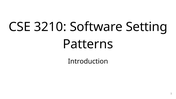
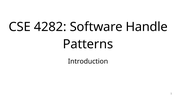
3210: 3210 -> 4282 (50, 27)
Setting: Setting -> Handle (147, 27)
